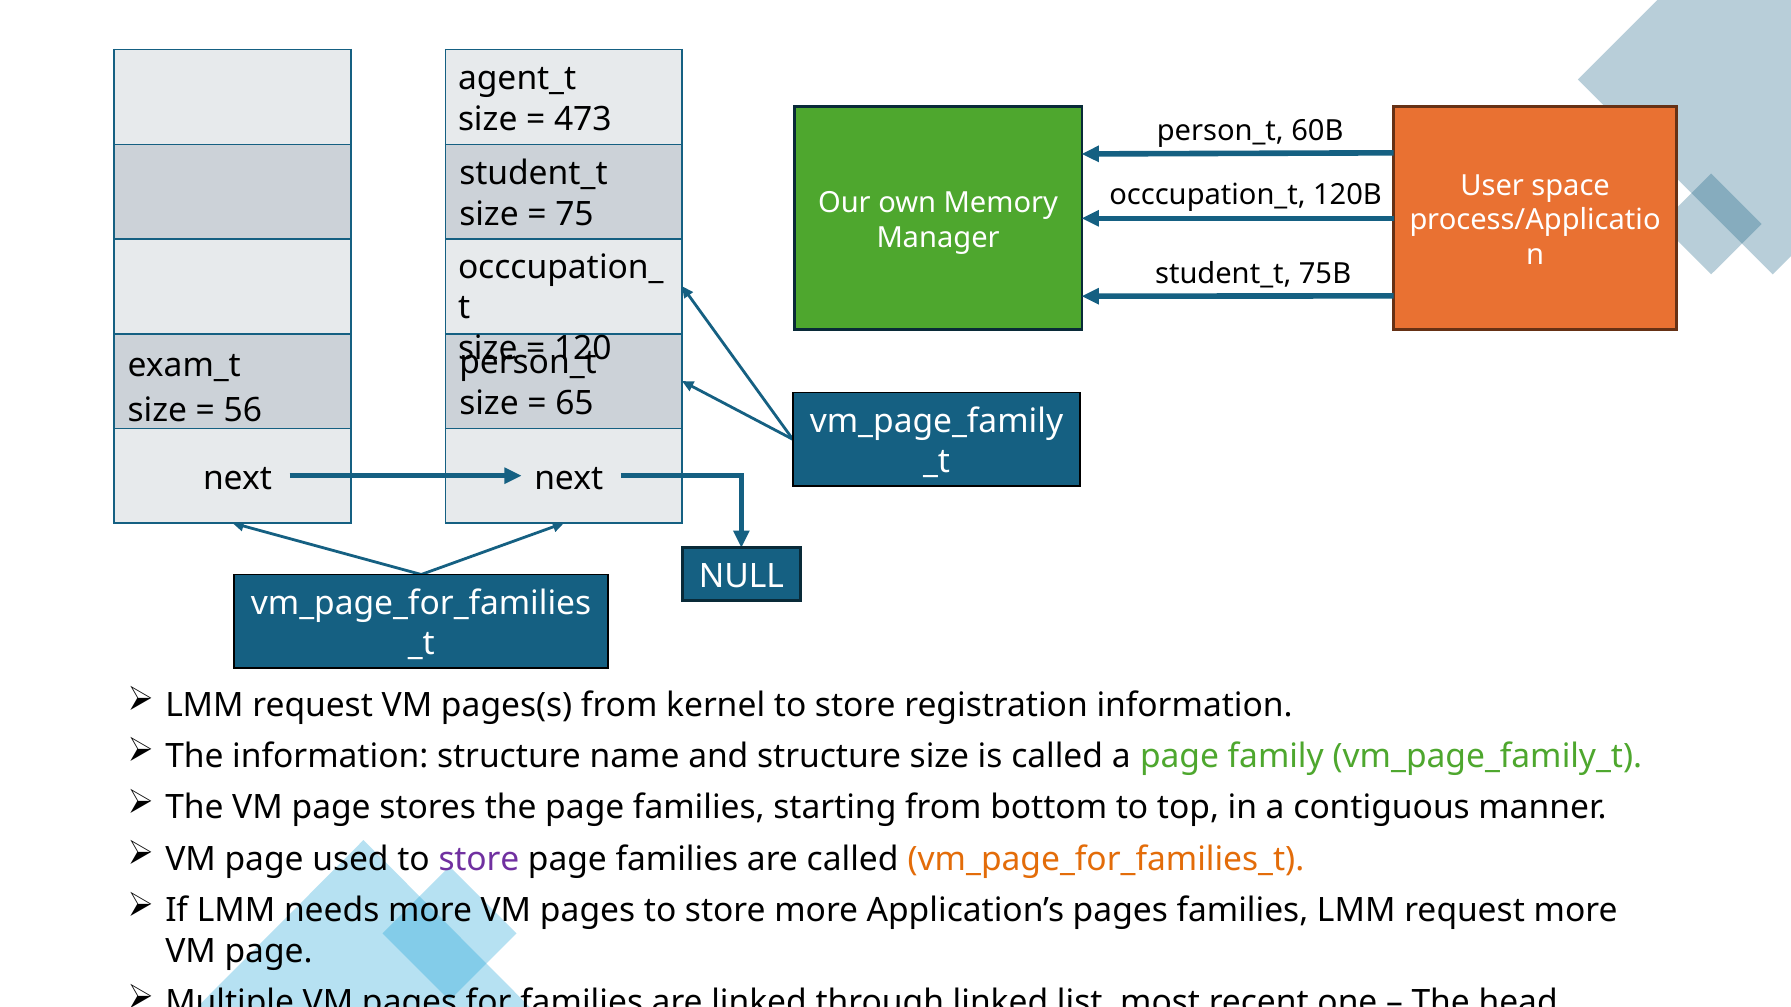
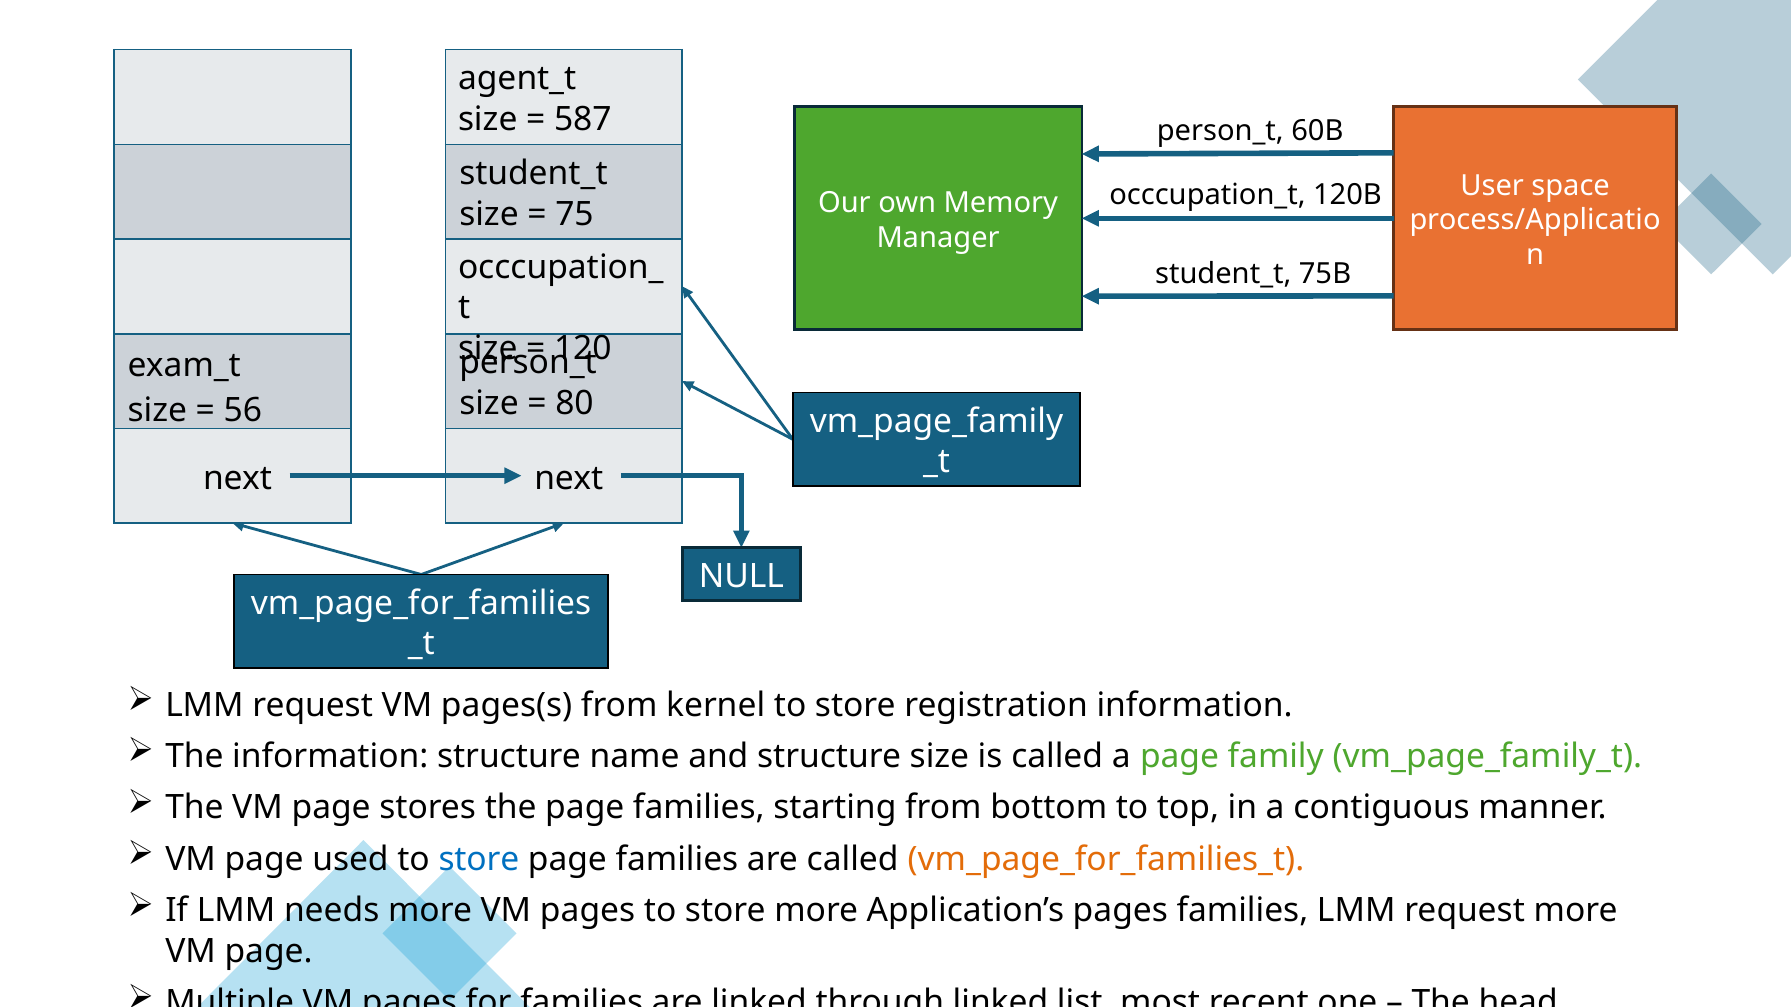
473: 473 -> 587 (583, 119)
65: 65 -> 80 (574, 403)
store colour: purple -> blue (479, 860)
